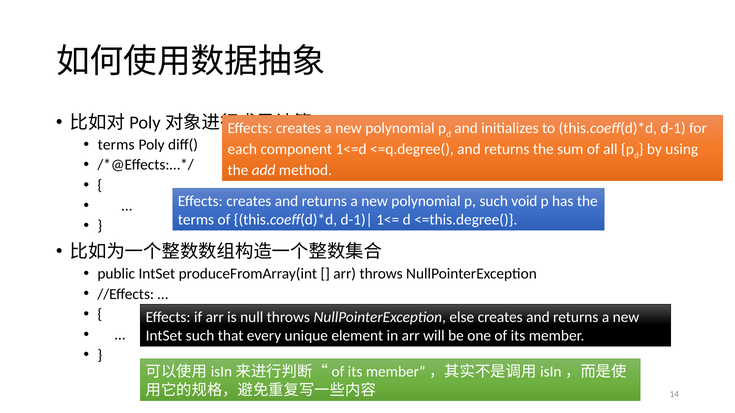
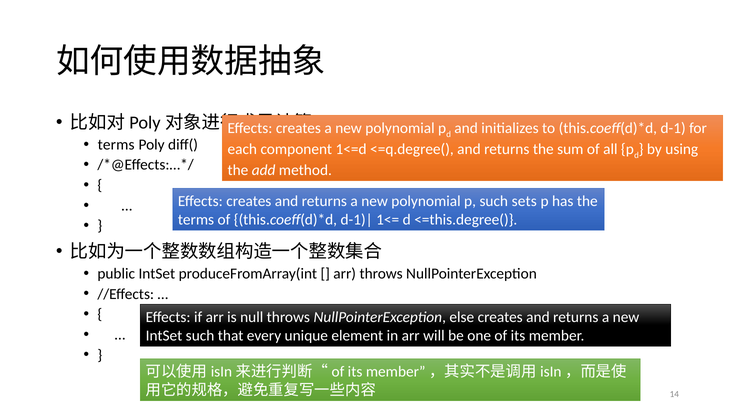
void: void -> sets (524, 201)
